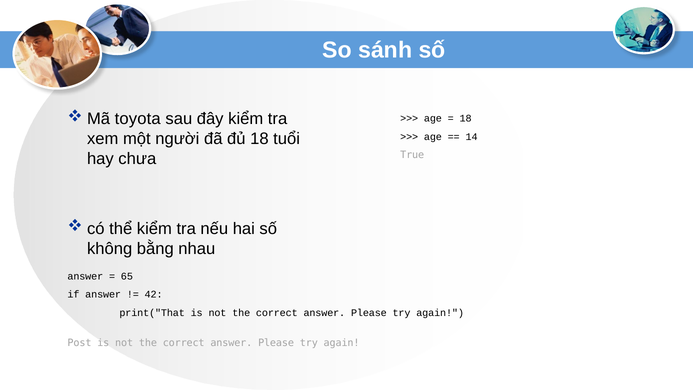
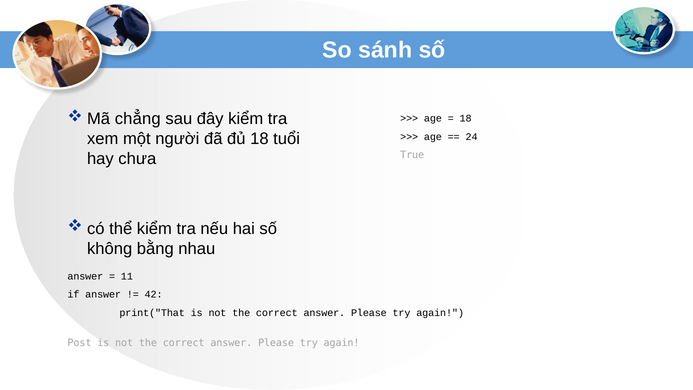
toyota: toyota -> chẳng (138, 119)
14: 14 -> 24 (472, 137)
65: 65 -> 11 (127, 276)
